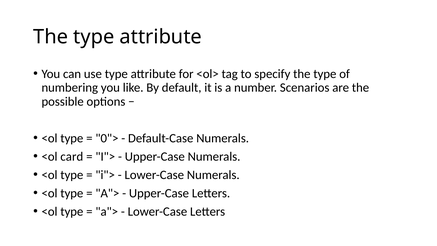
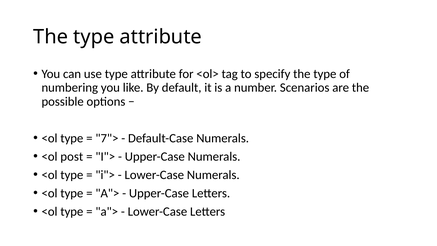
0">: 0"> -> 7"> (107, 138)
card: card -> post (72, 156)
